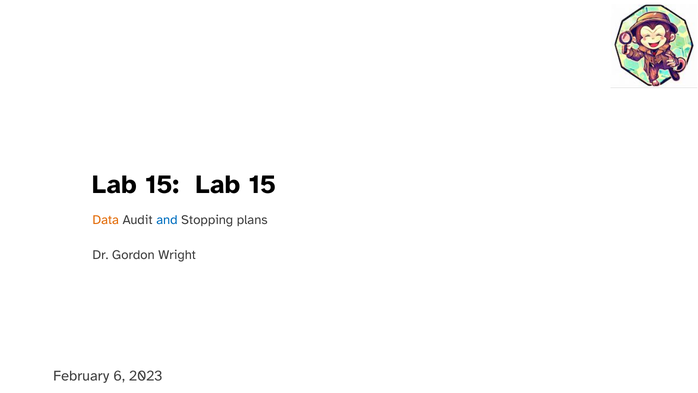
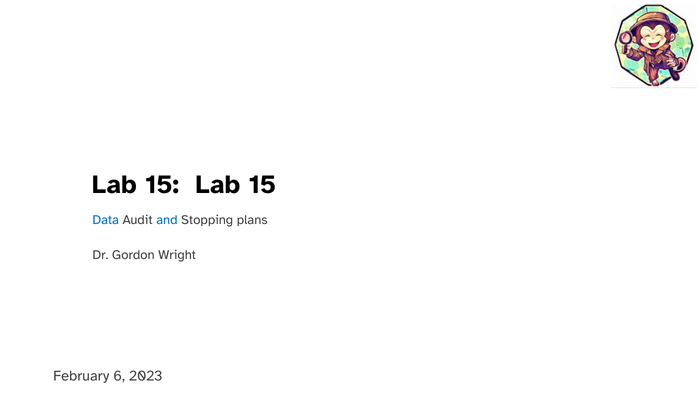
Data colour: orange -> blue (106, 220)
